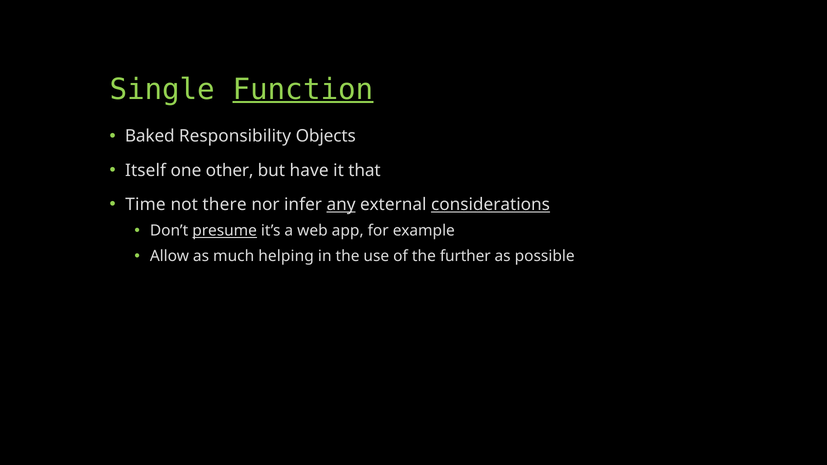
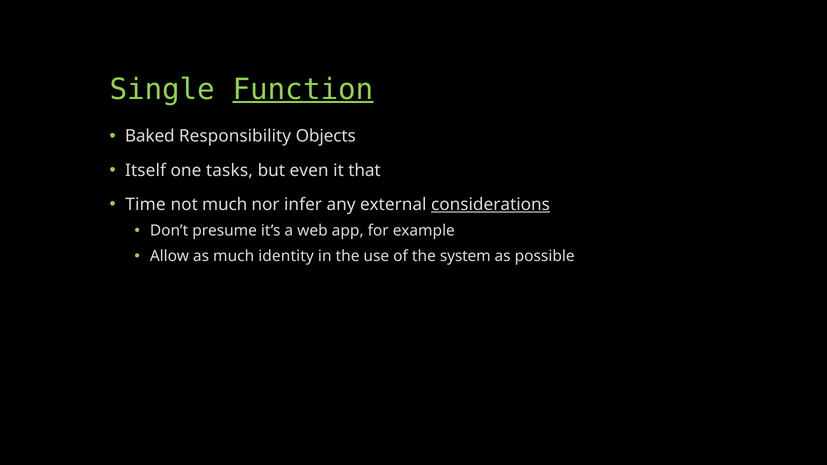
other: other -> tasks (229, 170)
have: have -> even (309, 170)
not there: there -> much (225, 205)
any underline: present -> none (341, 205)
presume underline: present -> none (225, 231)
helping: helping -> identity (286, 256)
further: further -> system (465, 256)
